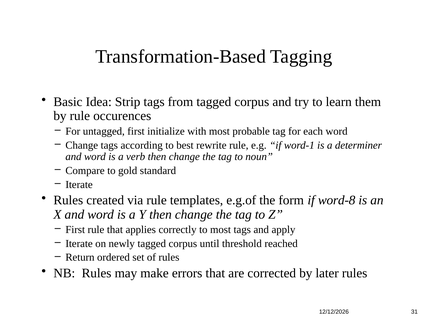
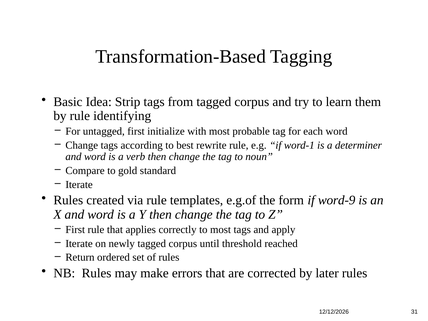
occurences: occurences -> identifying (122, 116)
word-8: word-8 -> word-9 (337, 200)
